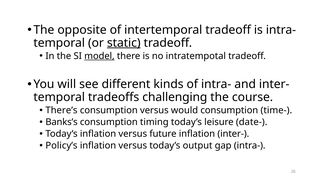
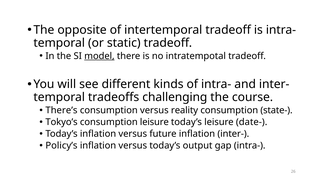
static underline: present -> none (124, 43)
would: would -> reality (185, 110)
time-: time- -> state- (276, 110)
Banks’s: Banks’s -> Tokyo’s (62, 122)
consumption timing: timing -> leisure (154, 122)
